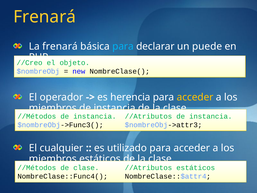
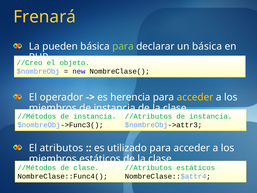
La frenará: frenará -> pueden (60, 46)
para colour: light blue -> light green (123, 46)
un puede: puede -> básica (207, 46)
cualquier: cualquier -> atributos (61, 148)
